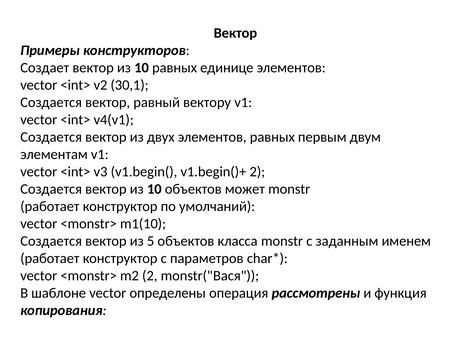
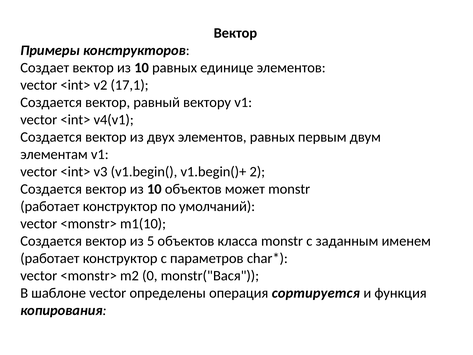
30,1: 30,1 -> 17,1 (130, 85)
m2 2: 2 -> 0 (150, 276)
рассмотрены: рассмотрены -> сортируется (316, 293)
